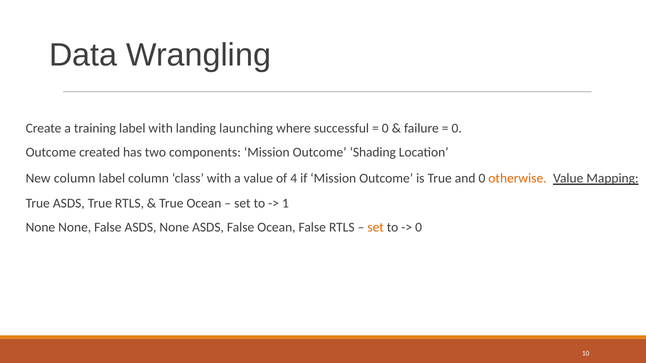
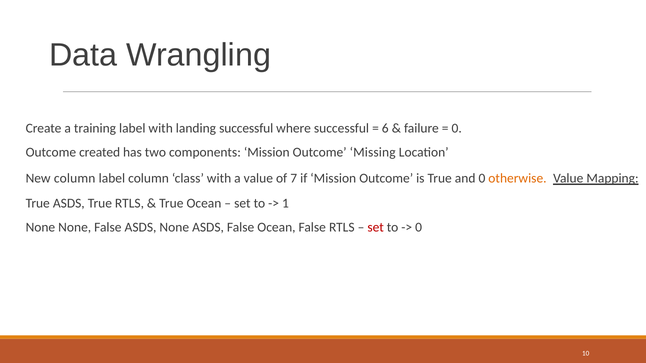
landing launching: launching -> successful (246, 128)
0: 0 -> 6 (385, 128)
Shading: Shading -> Missing (373, 153)
4: 4 -> 7 (294, 179)
set colour: orange -> red (376, 228)
